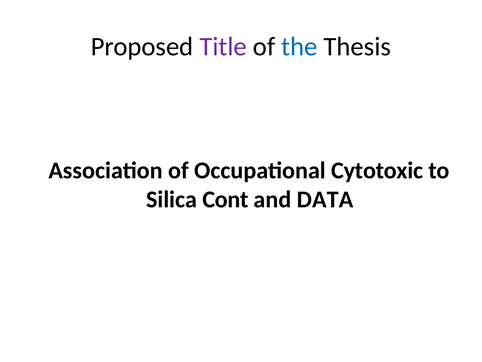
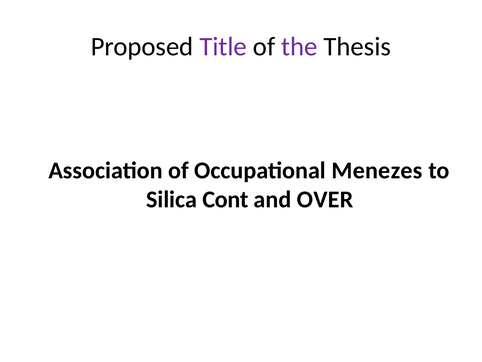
the colour: blue -> purple (299, 46)
Cytotoxic: Cytotoxic -> Menezes (377, 170)
DATA: DATA -> OVER (325, 199)
